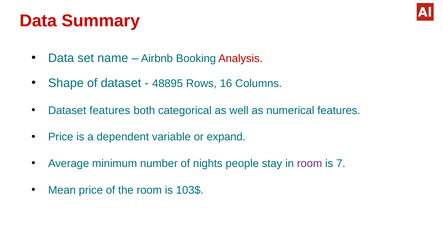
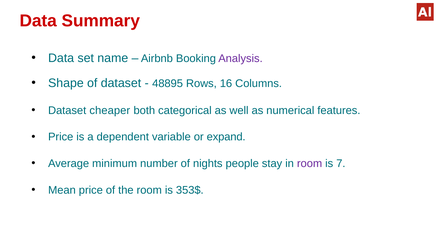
Analysis colour: red -> purple (241, 59)
Dataset features: features -> cheaper (110, 111)
103$: 103$ -> 353$ (190, 190)
